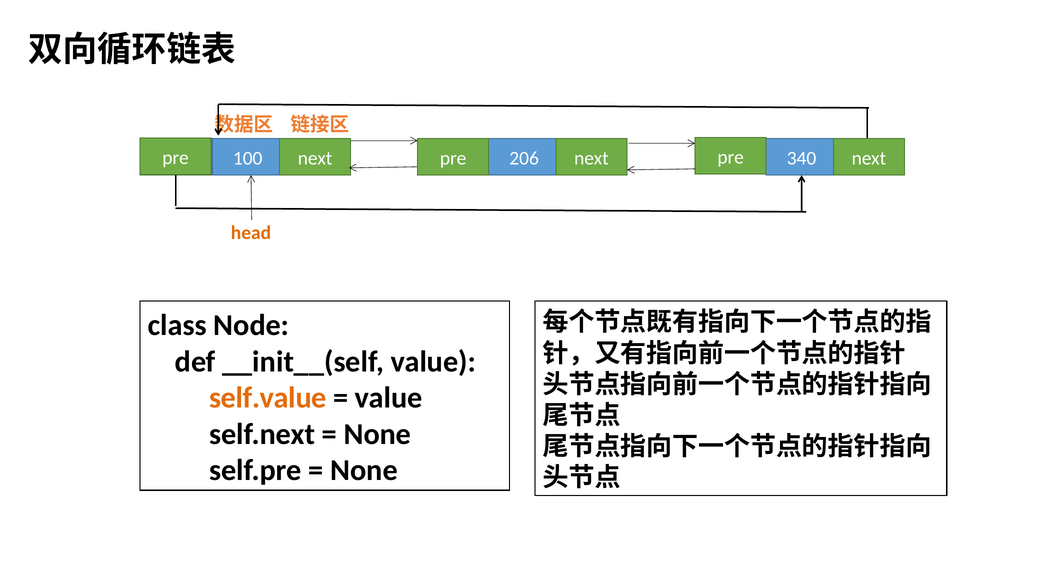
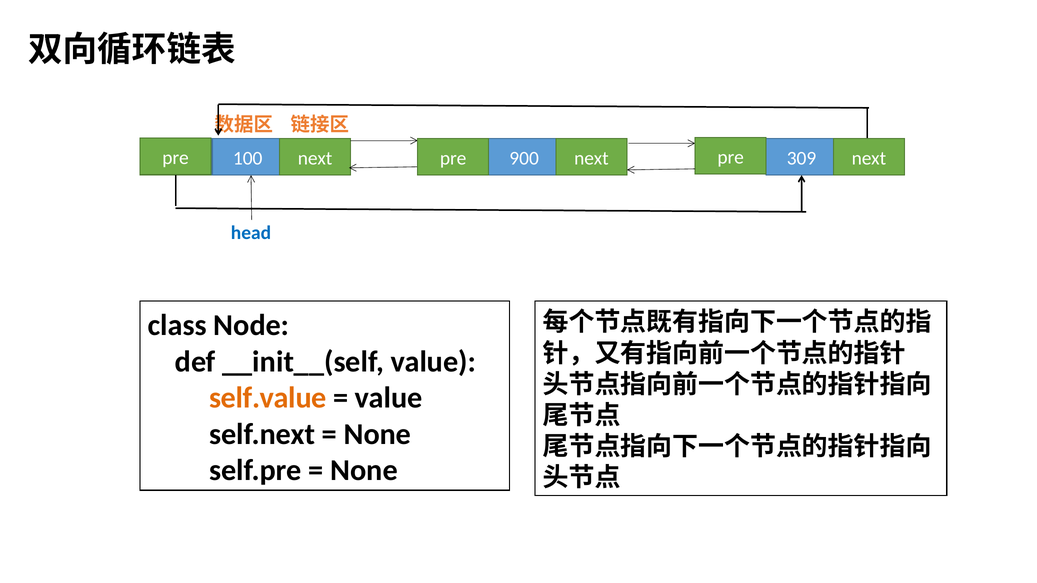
206: 206 -> 900 (524, 158)
340: 340 -> 309 (802, 158)
head colour: orange -> blue (251, 233)
